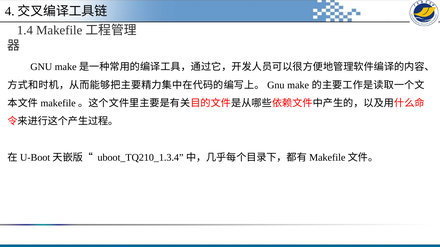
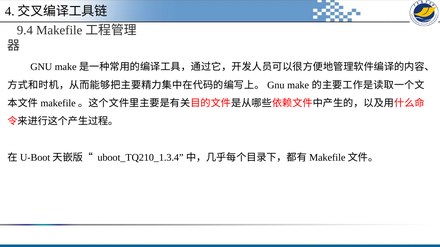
1.4: 1.4 -> 9.4 (25, 30)
